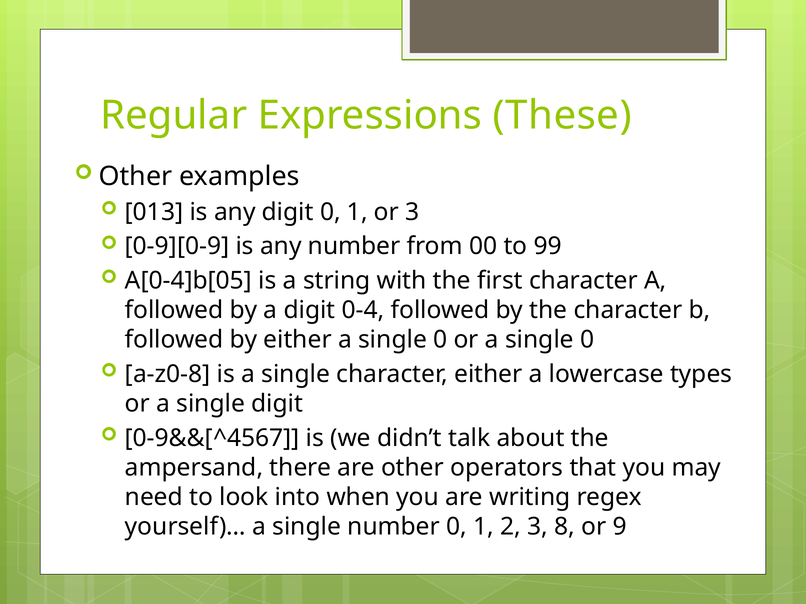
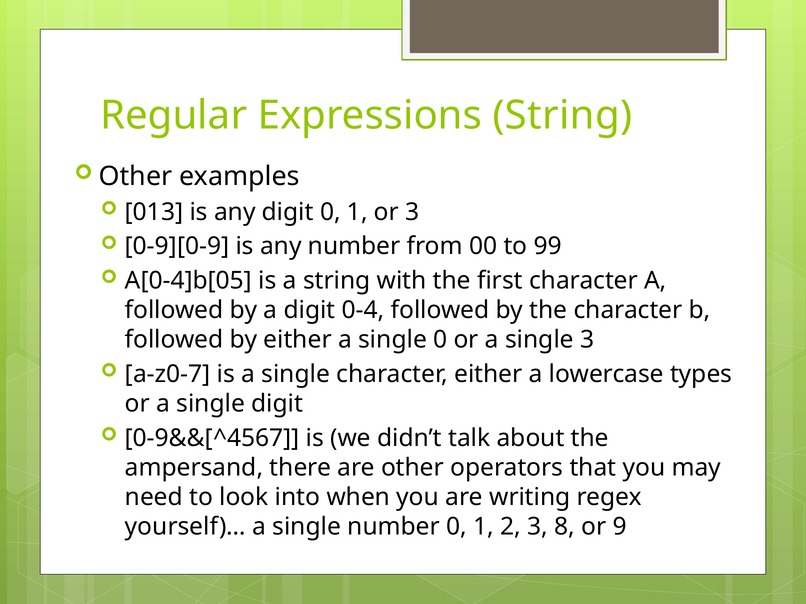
Expressions These: These -> String (562, 116)
or a single 0: 0 -> 3 (587, 340)
a-z0-8: a-z0-8 -> a-z0-7 (168, 374)
